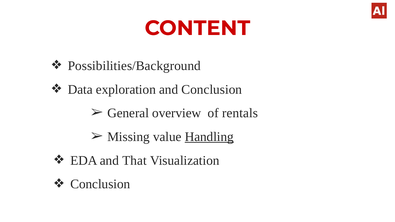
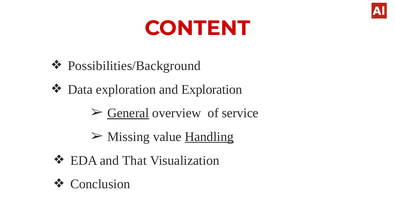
and Conclusion: Conclusion -> Exploration (212, 89)
General underline: none -> present (128, 113)
rentals: rentals -> service (240, 113)
